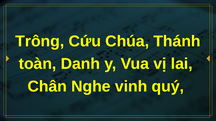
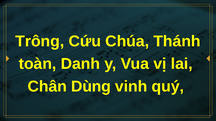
Nghe: Nghe -> Dùng (91, 87)
